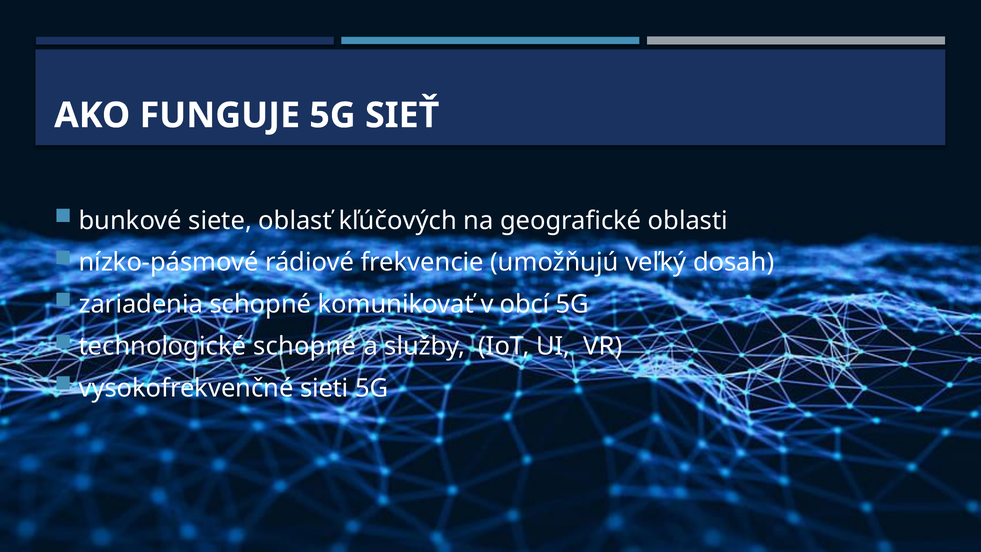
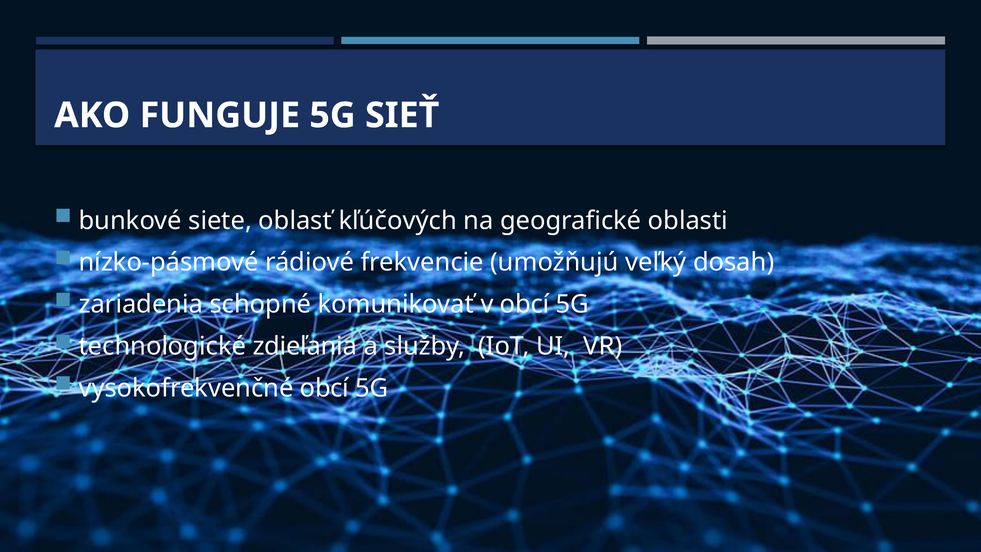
technologické schopné: schopné -> zdieľania (305, 346)
vysokofrekvenčné sieti: sieti -> obcí (324, 388)
